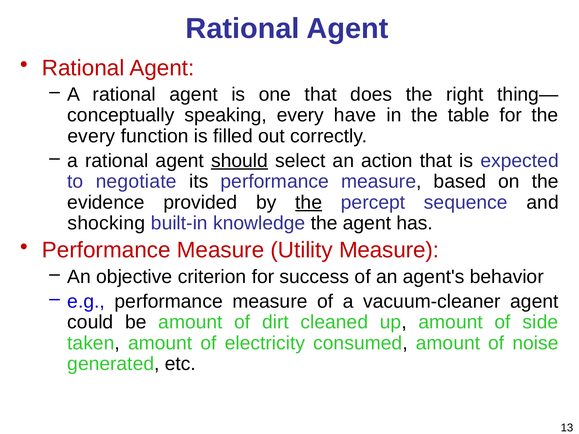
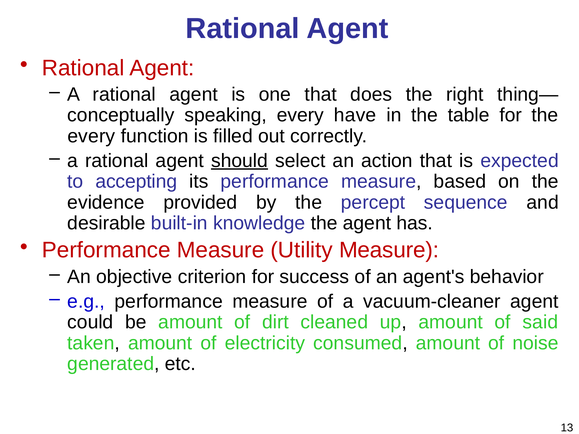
negotiate: negotiate -> accepting (136, 182)
the underline: present -> none (309, 202)
shocking: shocking -> desirable (106, 223)
side: side -> said (540, 322)
